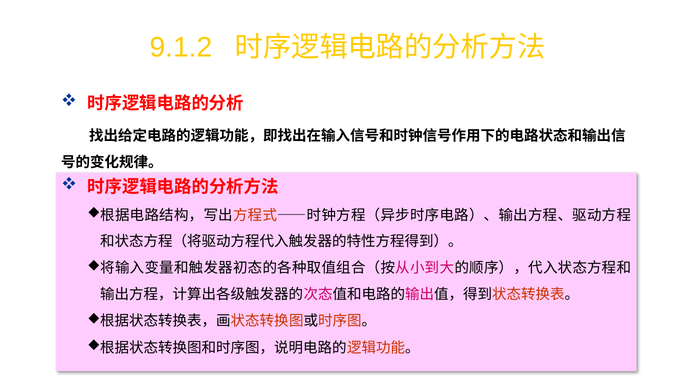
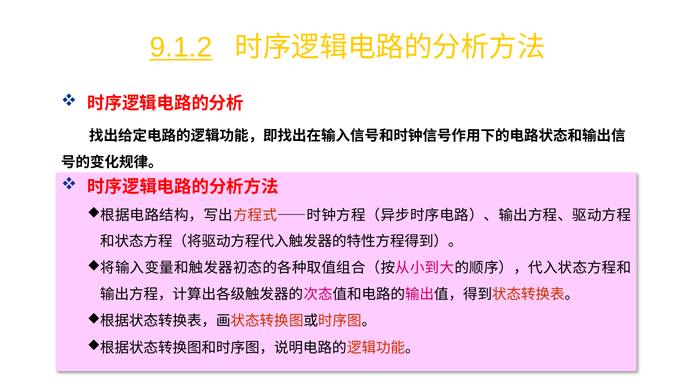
9.1.2 underline: none -> present (181, 47)
